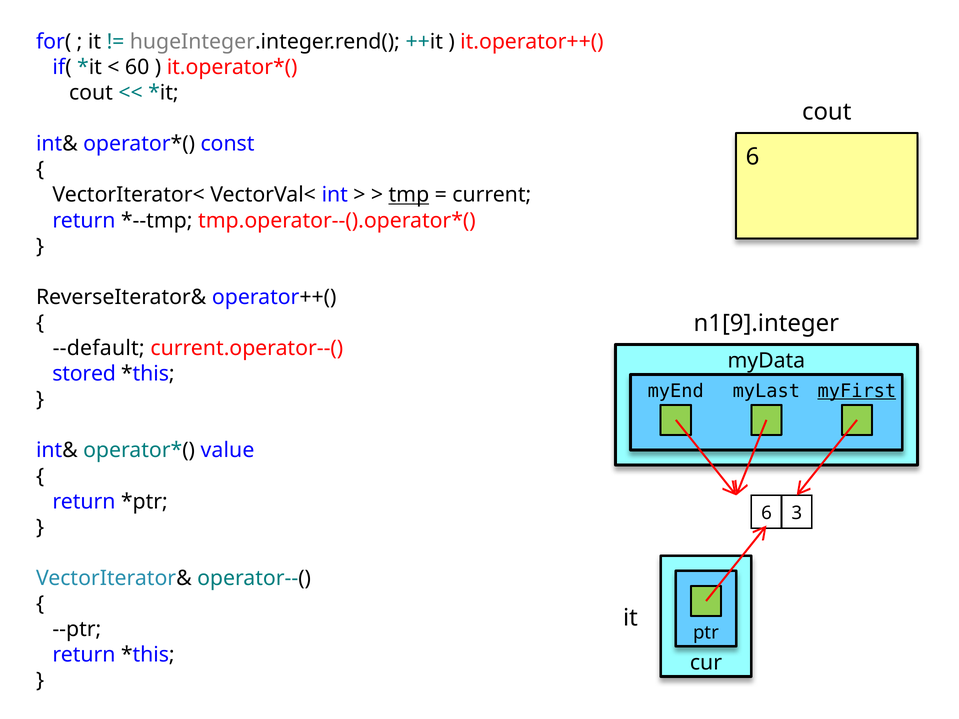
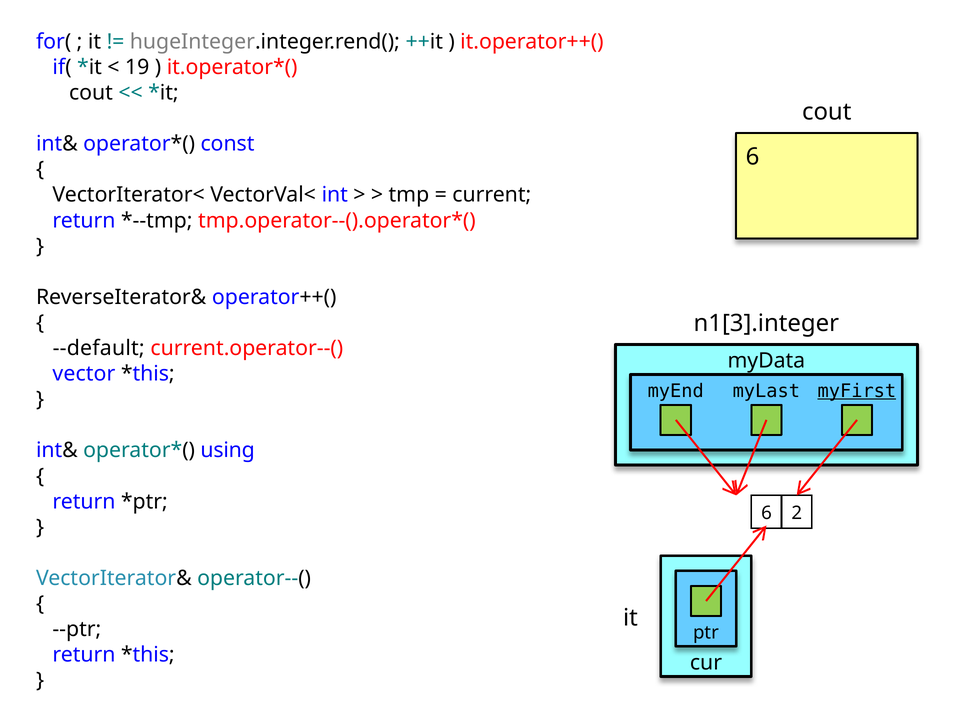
60: 60 -> 19 (137, 67)
tmp underline: present -> none (409, 195)
n1[9].integer: n1[9].integer -> n1[3].integer (766, 324)
stored: stored -> vector (84, 374)
value: value -> using (228, 451)
3: 3 -> 2 (797, 513)
